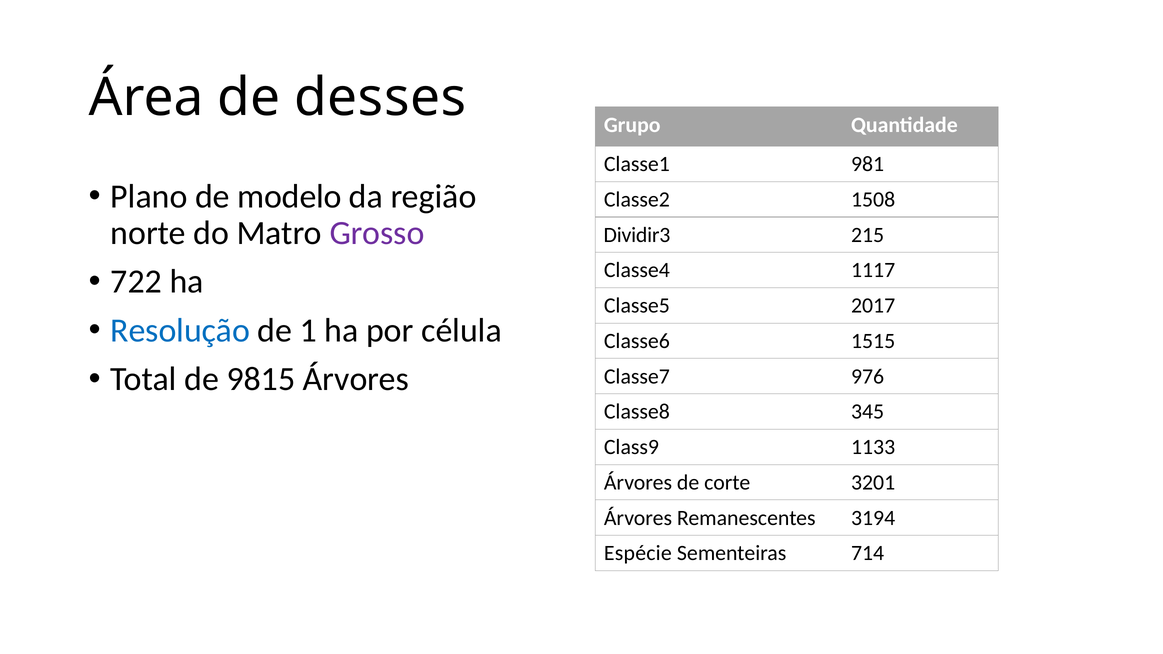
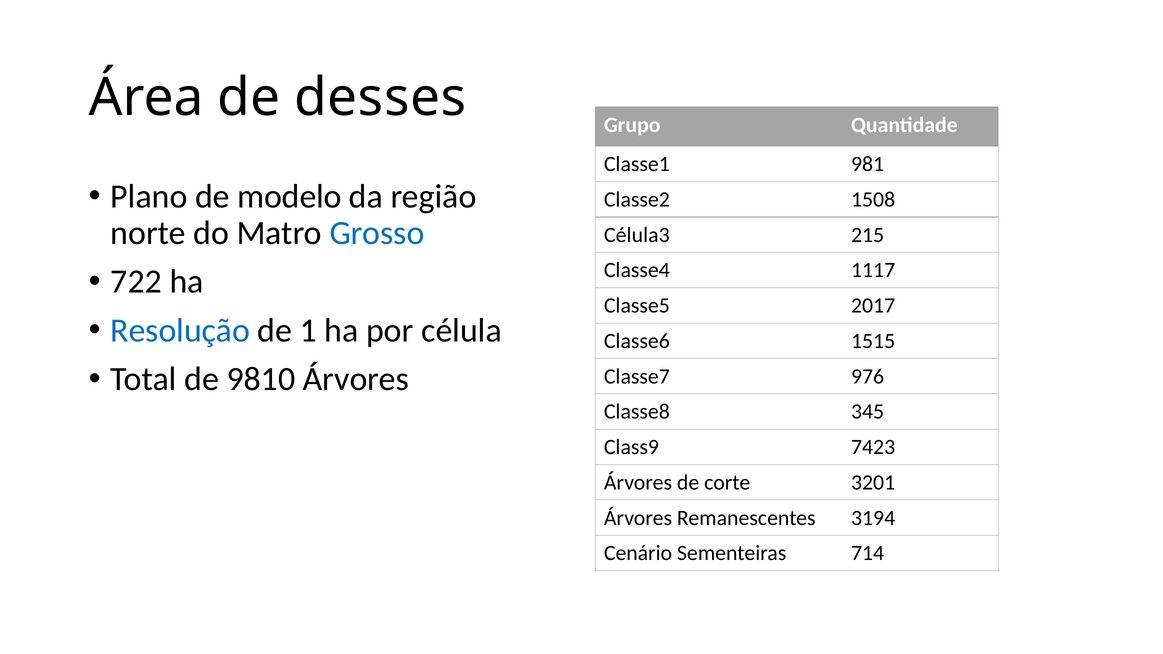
Grosso colour: purple -> blue (377, 233)
Dividir3: Dividir3 -> Célula3 (637, 235)
9815: 9815 -> 9810 (261, 379)
1133: 1133 -> 7423 (873, 447)
Espécie: Espécie -> Cenário (638, 553)
